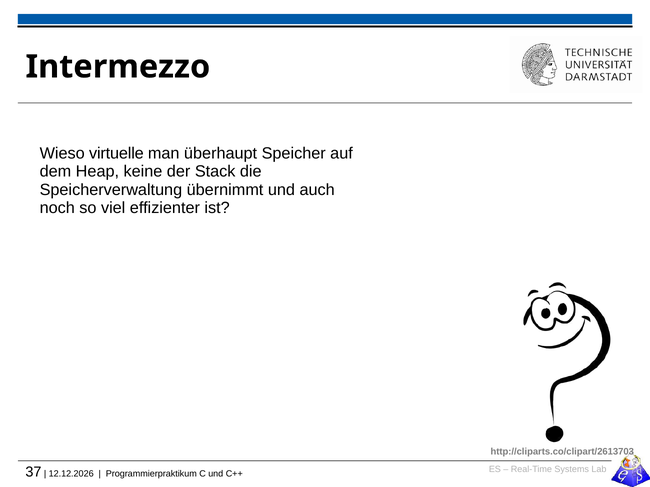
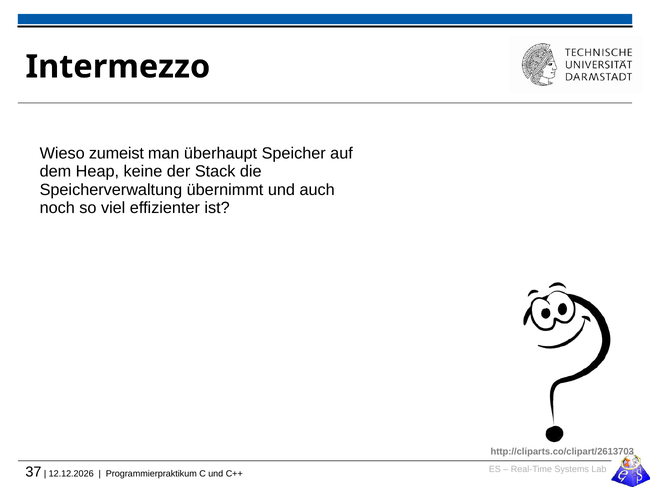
virtuelle: virtuelle -> zumeist (116, 154)
